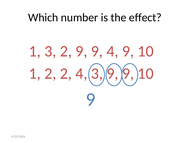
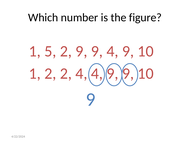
effect: effect -> figure (145, 18)
1 3: 3 -> 5 (50, 51)
4 3: 3 -> 4 (97, 73)
